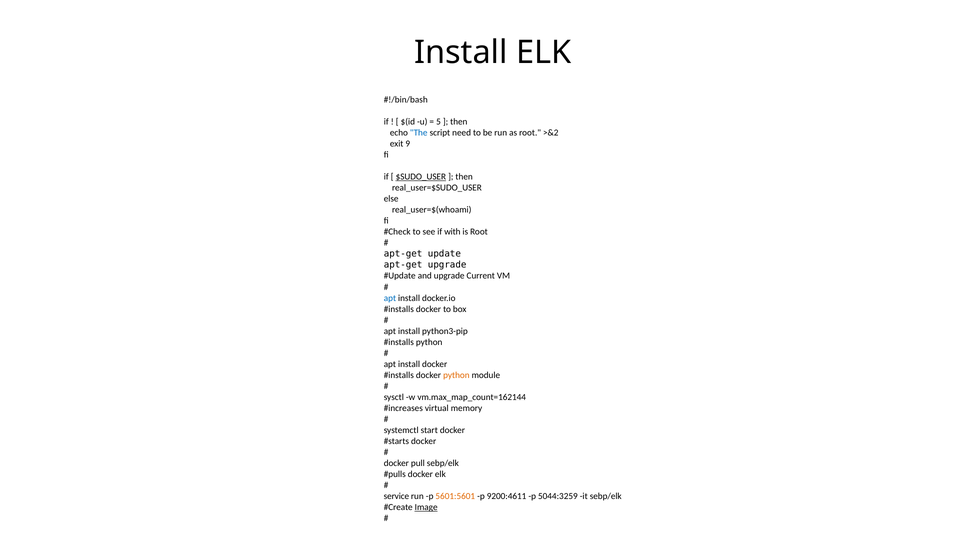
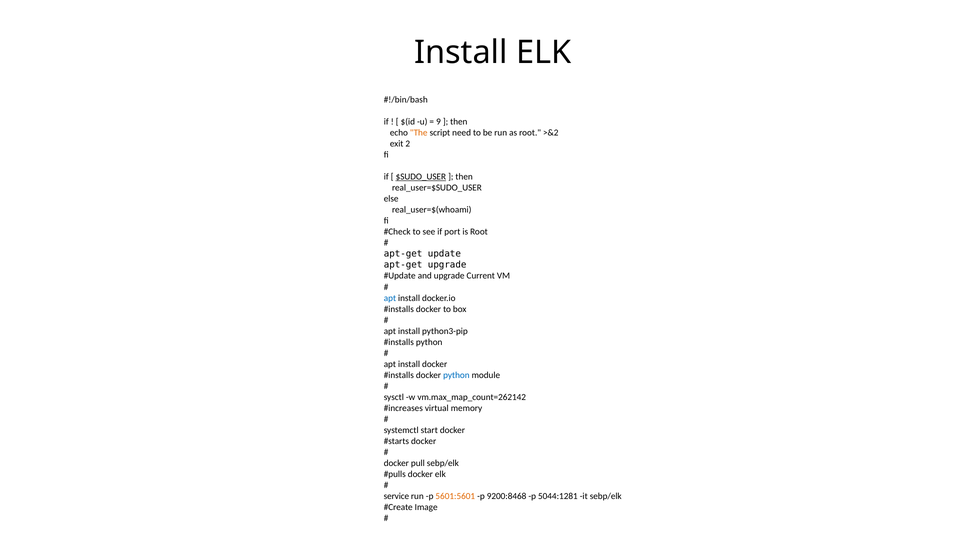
5: 5 -> 9 (438, 122)
The colour: blue -> orange (419, 133)
9: 9 -> 2 (408, 144)
with: with -> port (452, 232)
python colour: orange -> blue (456, 375)
vm.max_map_count=162144: vm.max_map_count=162144 -> vm.max_map_count=262142 (472, 397)
9200:4611: 9200:4611 -> 9200:8468 (507, 496)
5044:3259: 5044:3259 -> 5044:1281 (558, 496)
Image underline: present -> none (426, 507)
